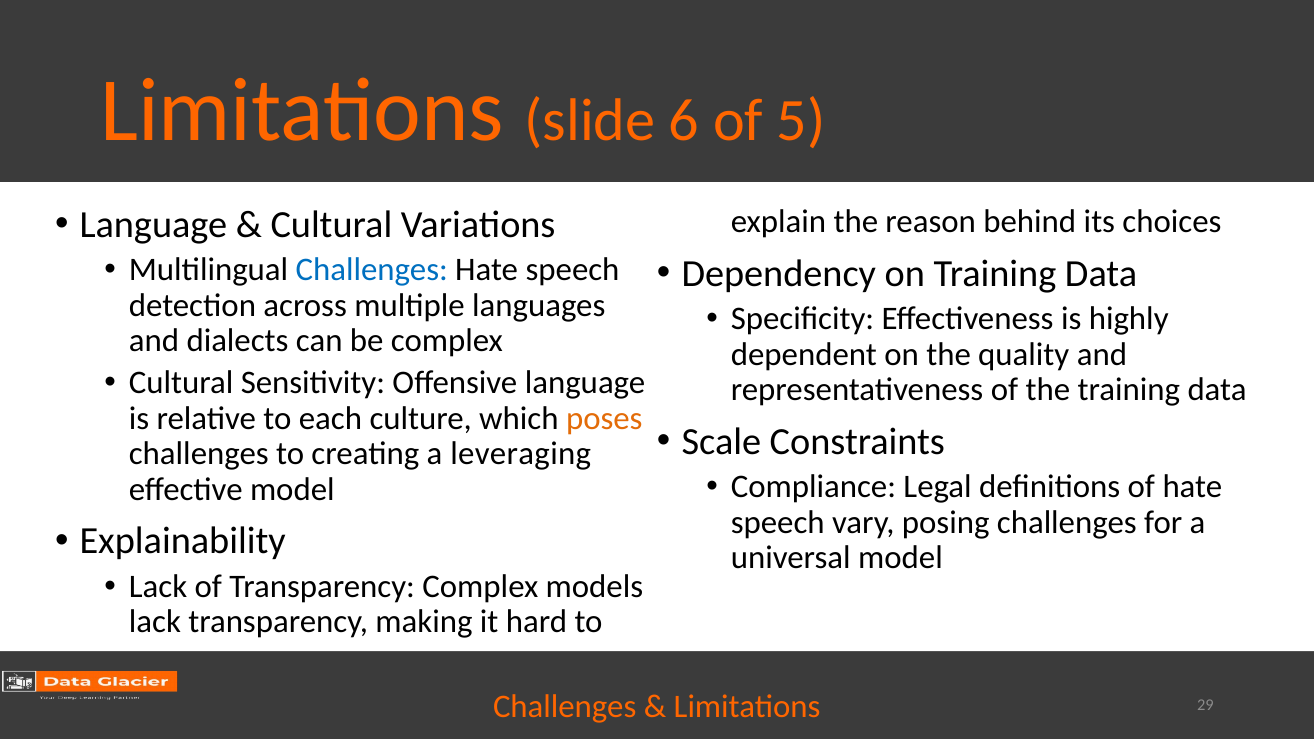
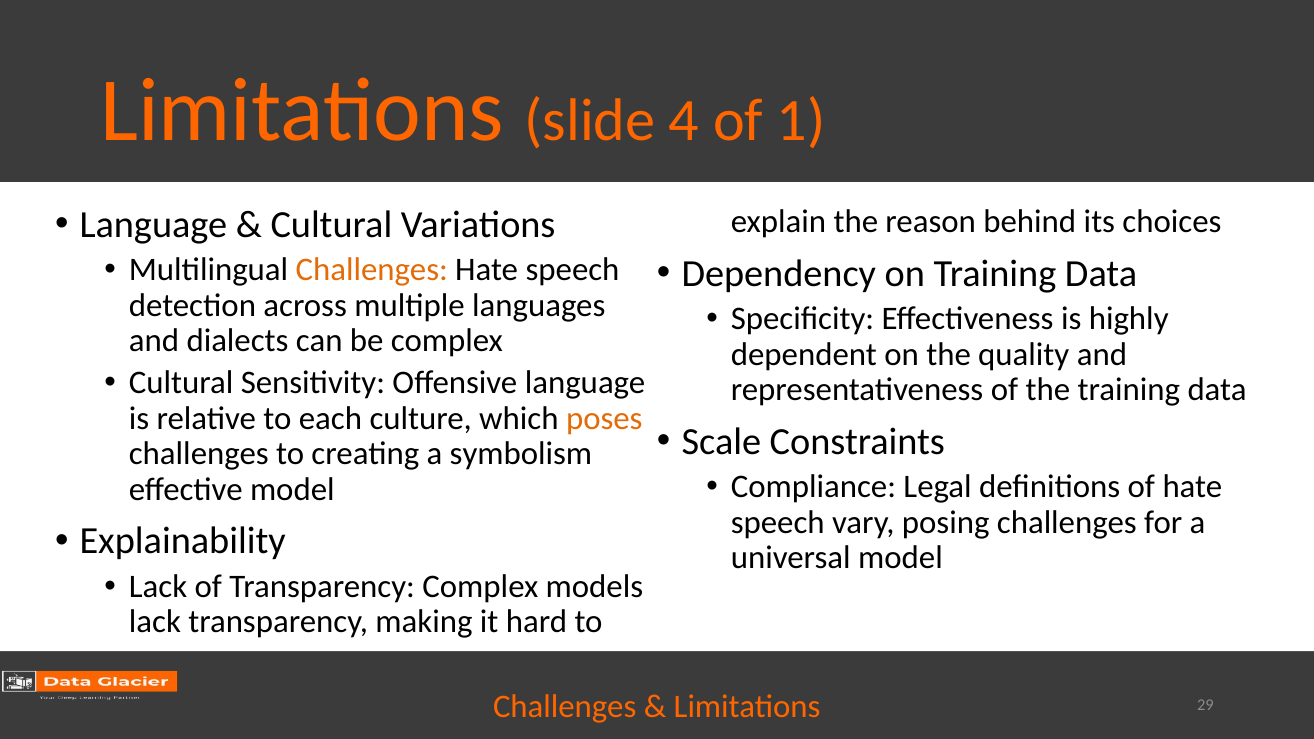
6: 6 -> 4 (684, 120)
5: 5 -> 1 (801, 120)
Challenges colour: blue -> orange (372, 270)
leveraging: leveraging -> symbolism (521, 454)
